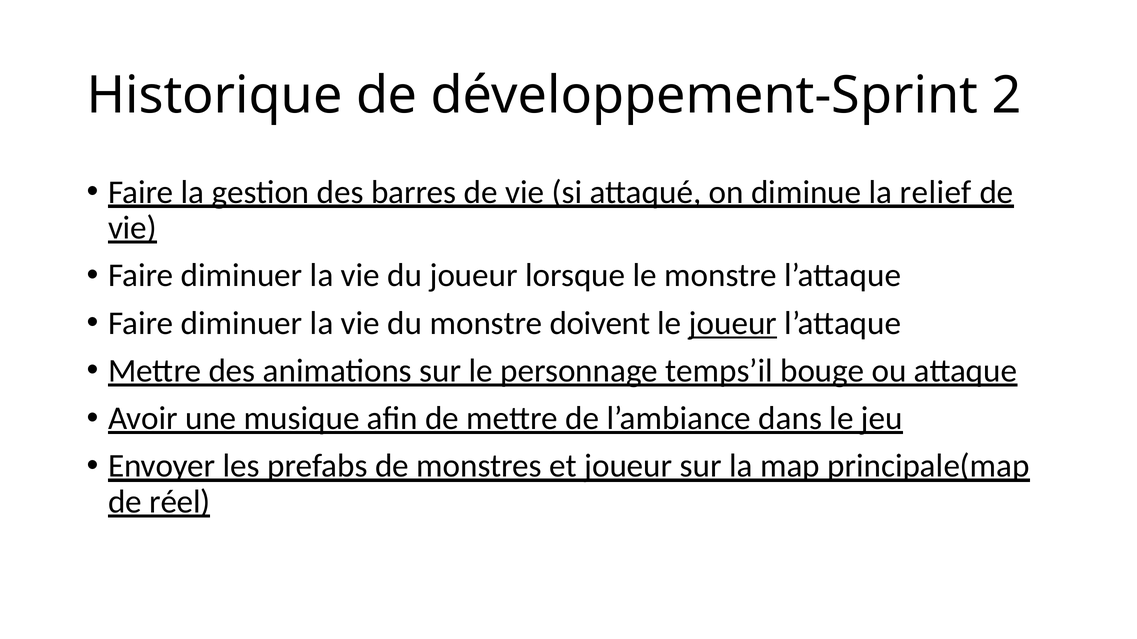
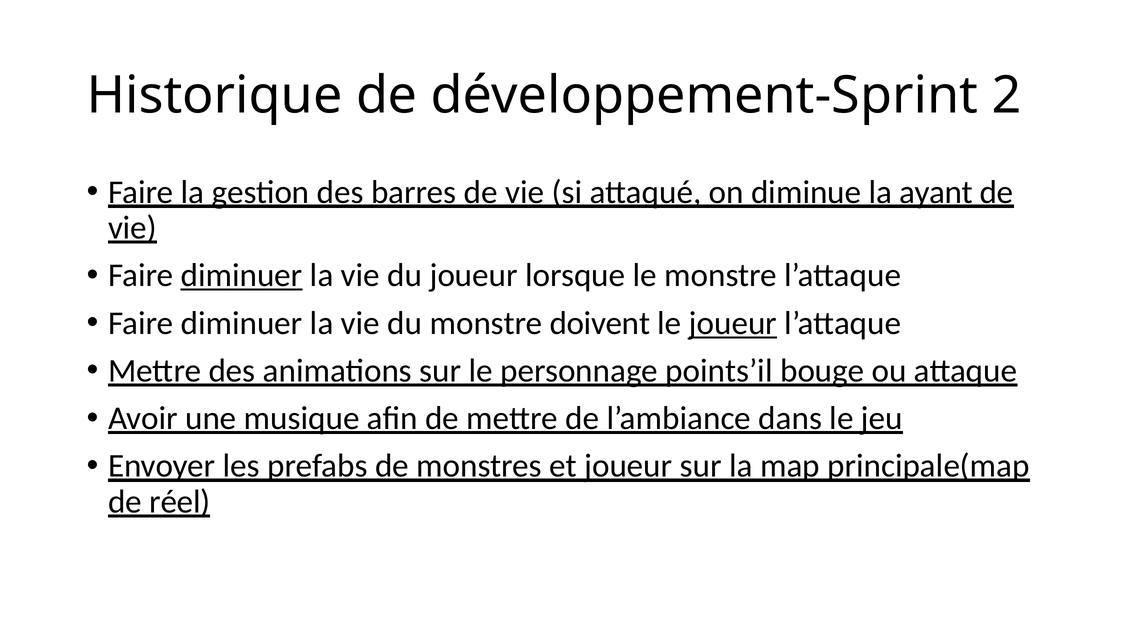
relief: relief -> ayant (936, 192)
diminuer underline: none -> present (242, 276)
temps’il: temps’il -> points’il (719, 371)
